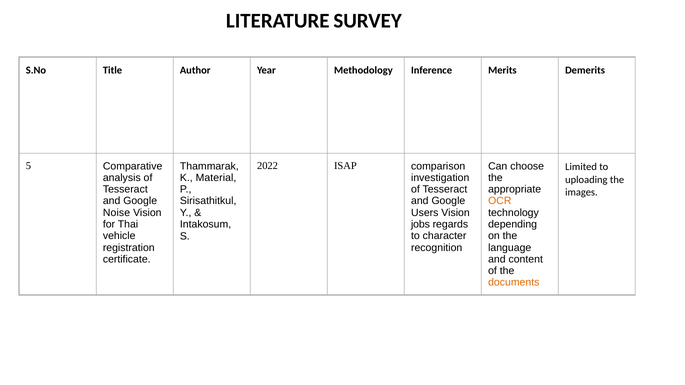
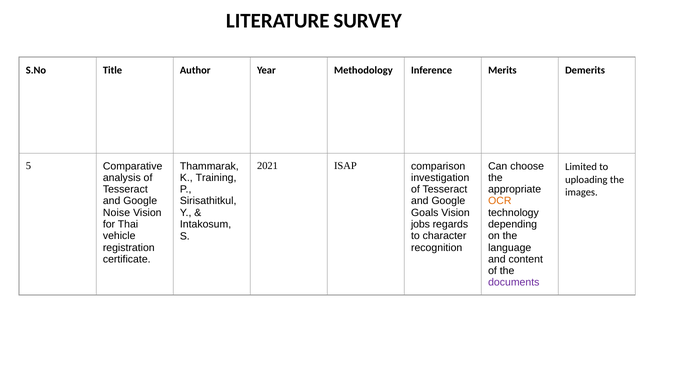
2022: 2022 -> 2021 (267, 166)
Material: Material -> Training (216, 178)
Users: Users -> Goals (425, 213)
documents colour: orange -> purple (514, 283)
